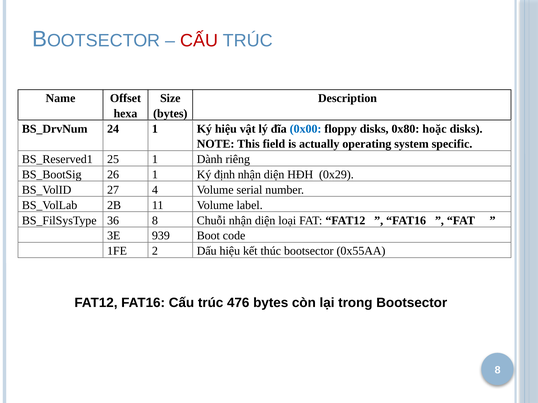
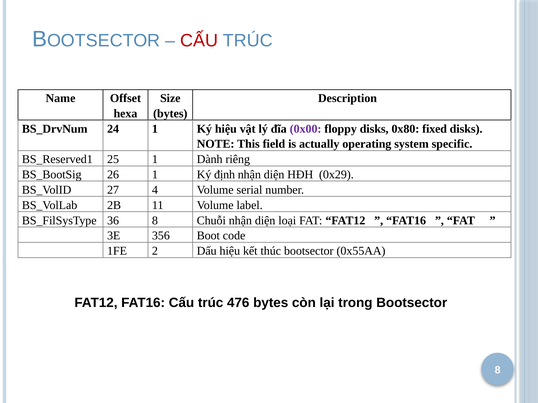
0x00 colour: blue -> purple (306, 129)
hoặc: hoặc -> fixed (435, 129)
939: 939 -> 356 (161, 236)
